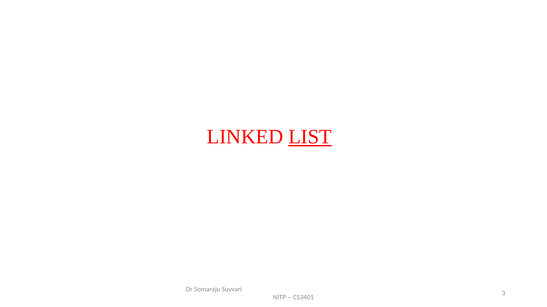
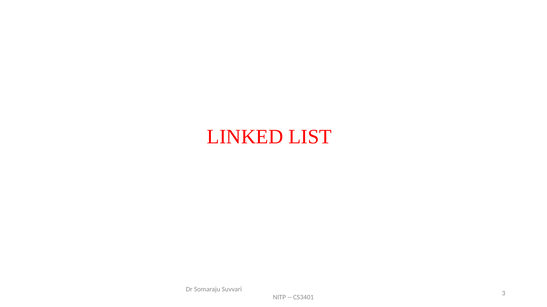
LIST underline: present -> none (310, 137)
